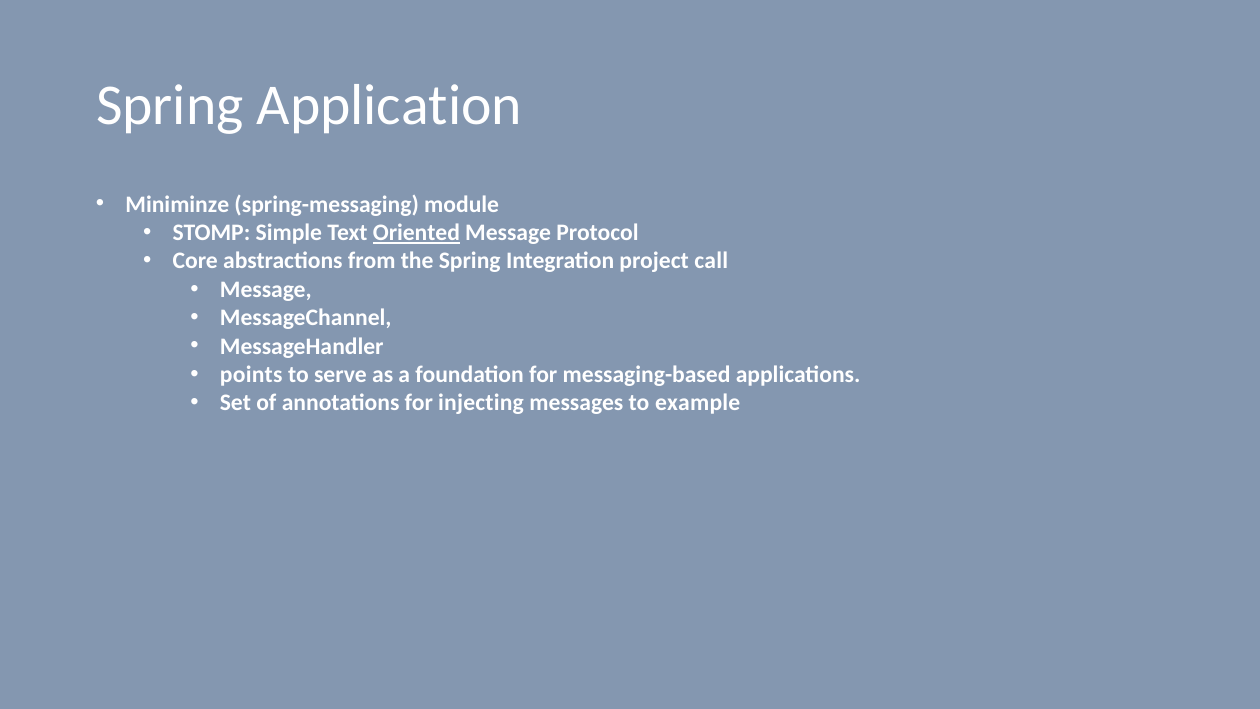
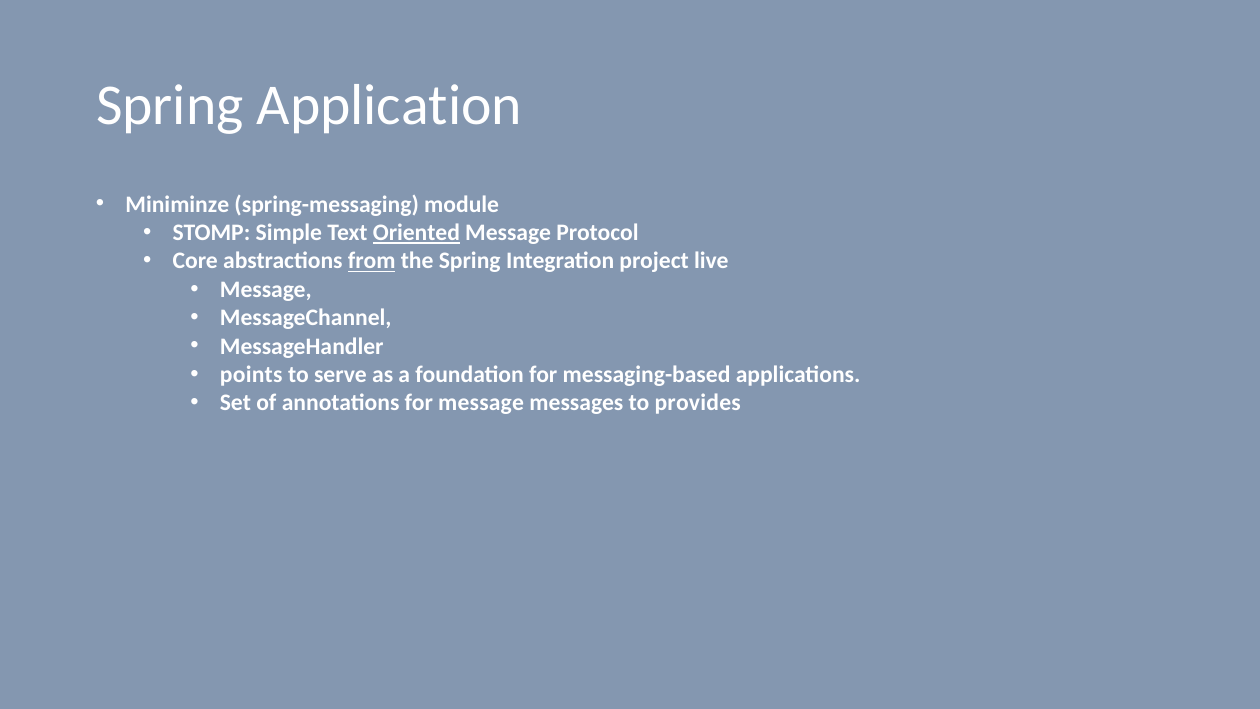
from underline: none -> present (372, 261)
call: call -> live (711, 261)
for injecting: injecting -> message (481, 403)
example: example -> provides (698, 403)
